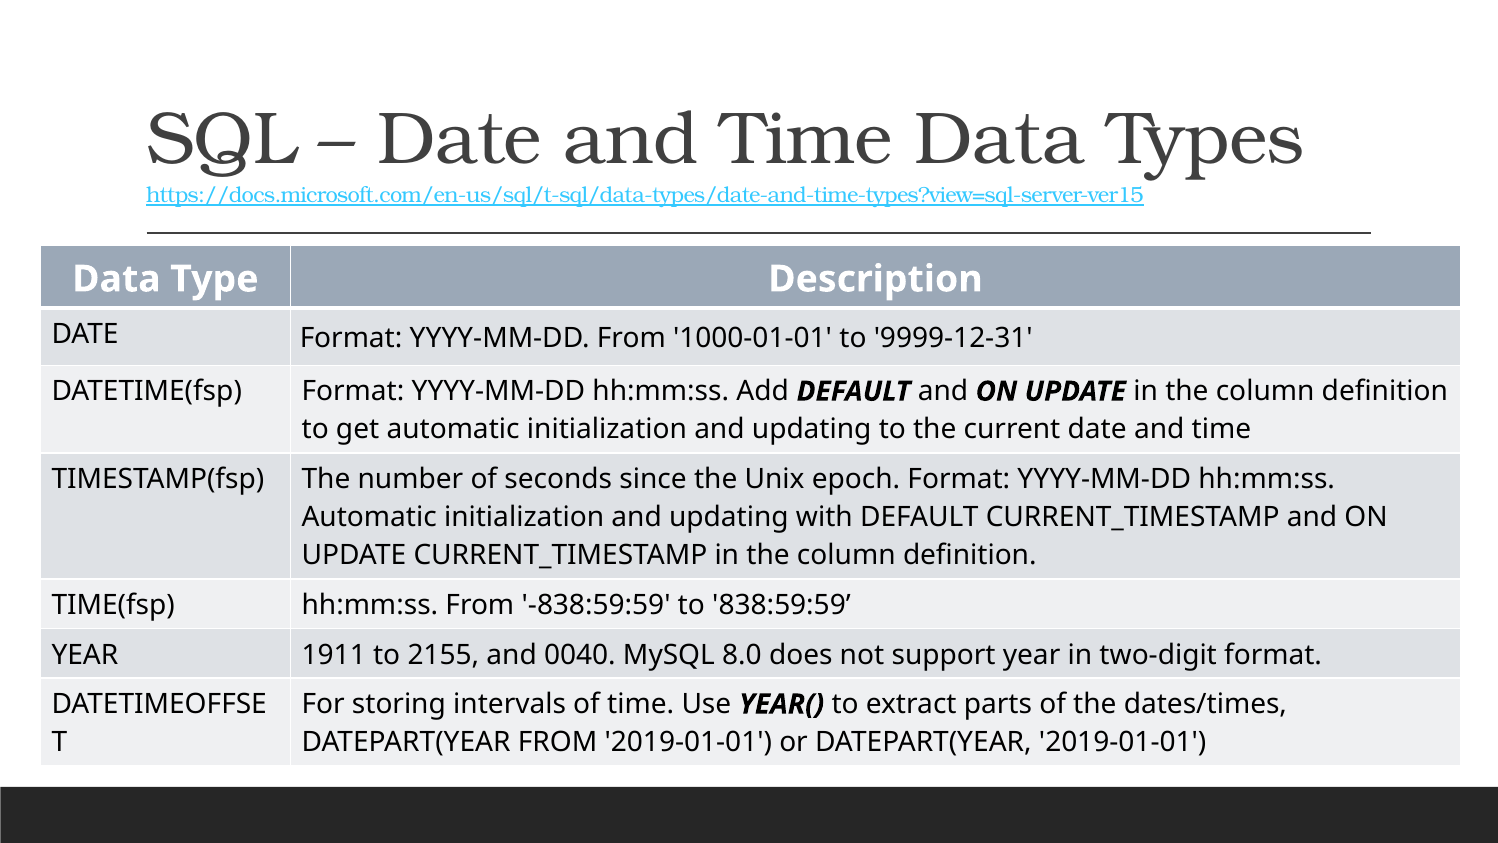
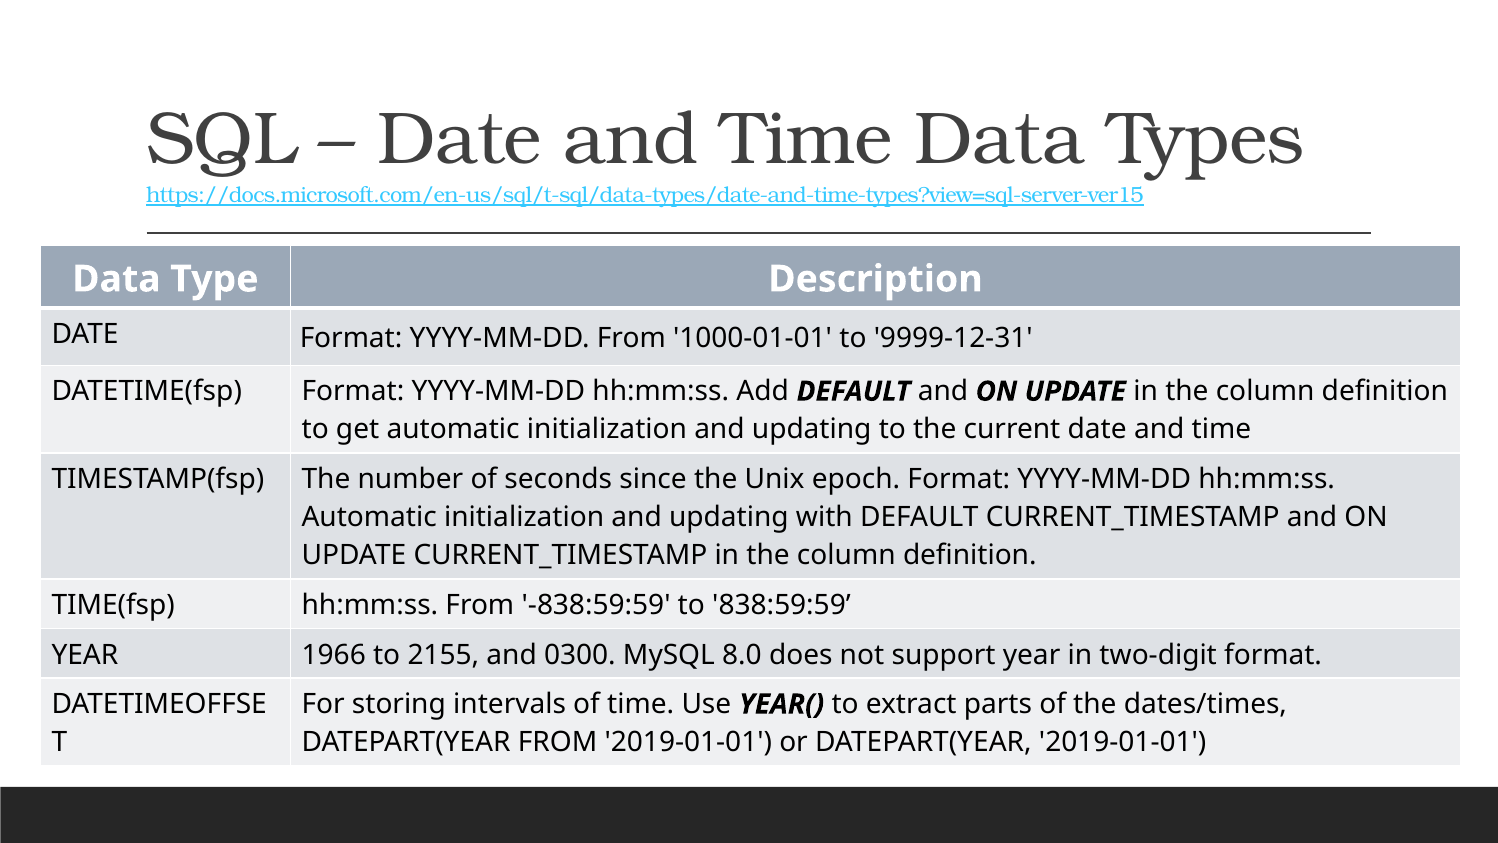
1911: 1911 -> 1966 (334, 654)
0040: 0040 -> 0300 (580, 654)
